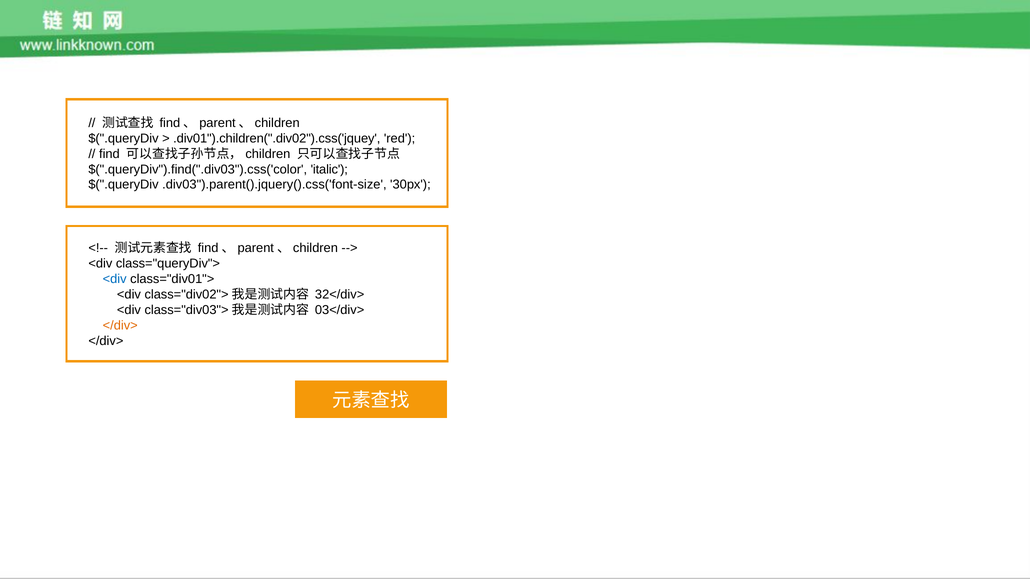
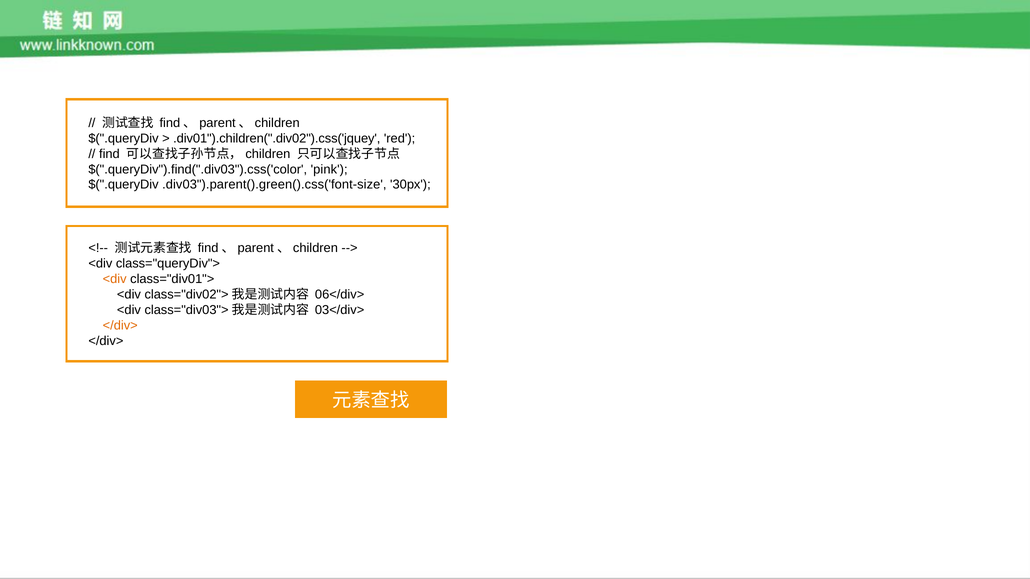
italic: italic -> pink (329, 169)
.div03").parent().jquery().css('font-size: .div03").parent().jquery().css('font-size -> .div03").parent().green().css('font-size (274, 185)
<div colour: blue -> orange (115, 279)
32</div>: 32</div> -> 06</div> (340, 295)
